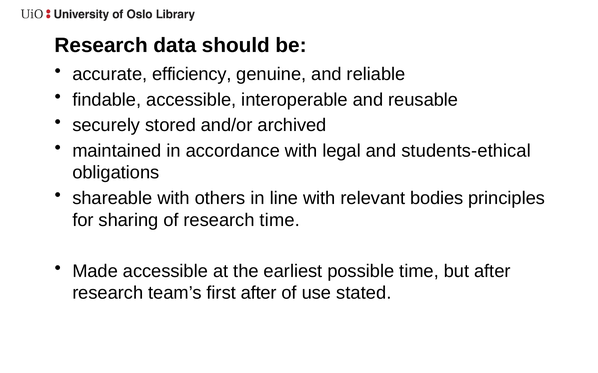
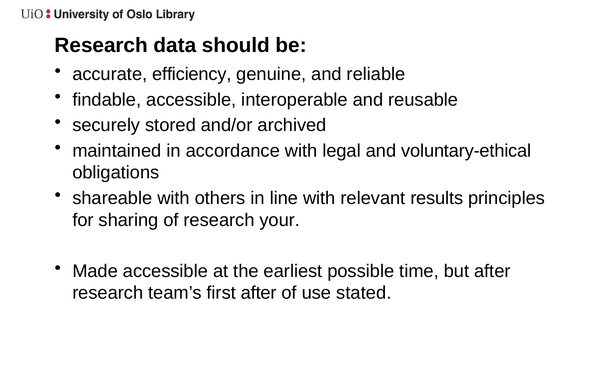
students-ethical: students-ethical -> voluntary-ethical (466, 151)
bodies: bodies -> results (437, 199)
research time: time -> your (280, 220)
